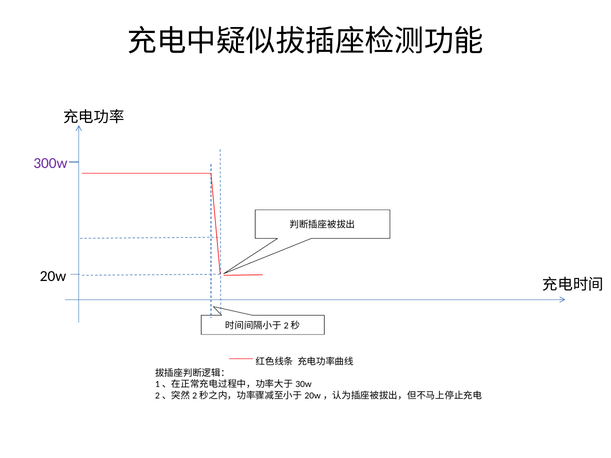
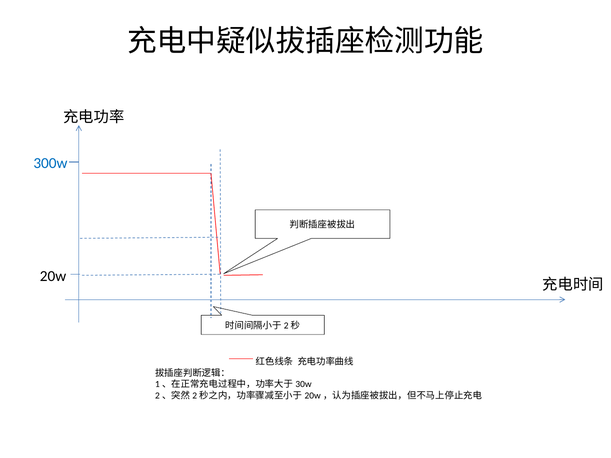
300w colour: purple -> blue (50, 163)
